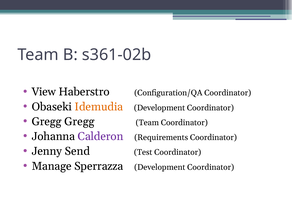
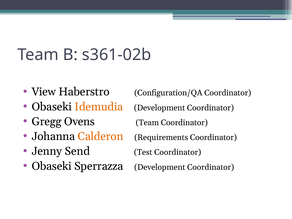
Gregg Gregg: Gregg -> Ovens (79, 122)
Calderon colour: purple -> orange (101, 136)
Manage: Manage -> Obaseki (52, 166)
